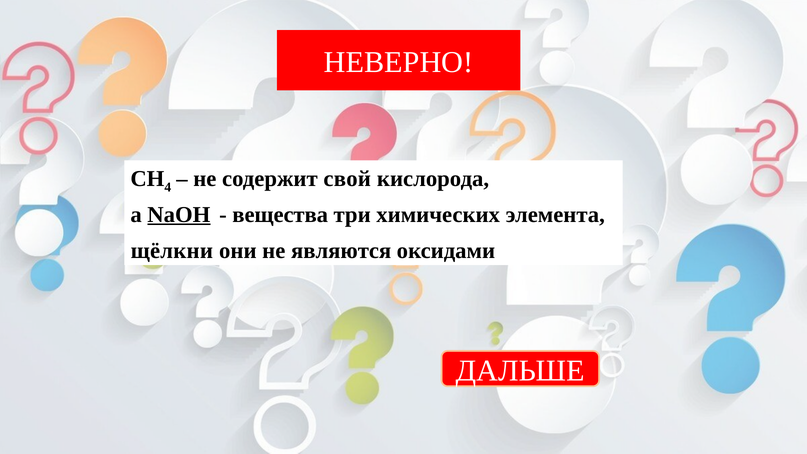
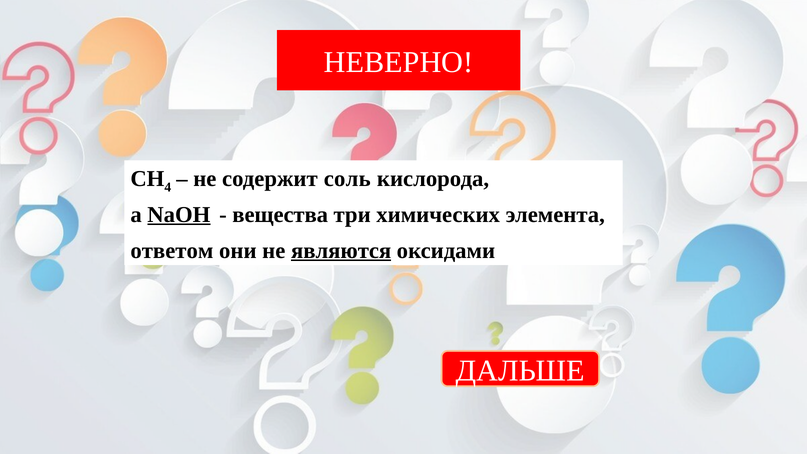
свой: свой -> соль (347, 178)
щёлкни: щёлкни -> ответом (172, 251)
являются underline: none -> present (341, 251)
